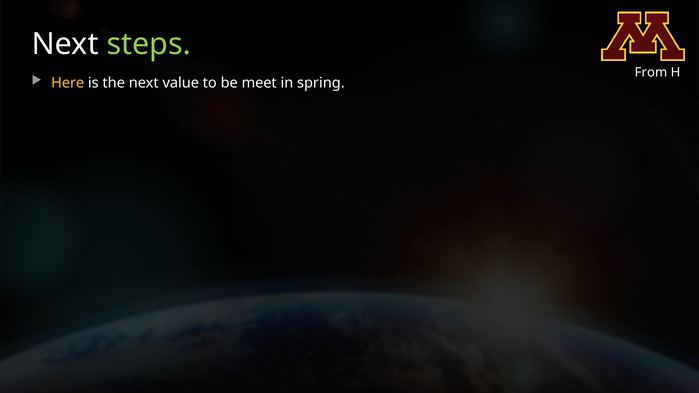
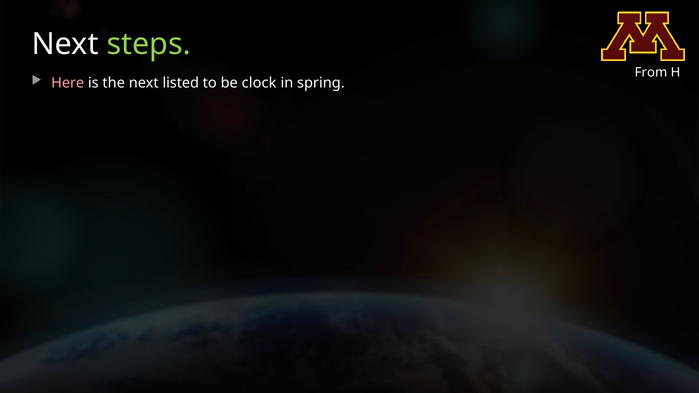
Here colour: yellow -> pink (68, 83)
value: value -> listed (181, 83)
meet: meet -> clock (259, 83)
